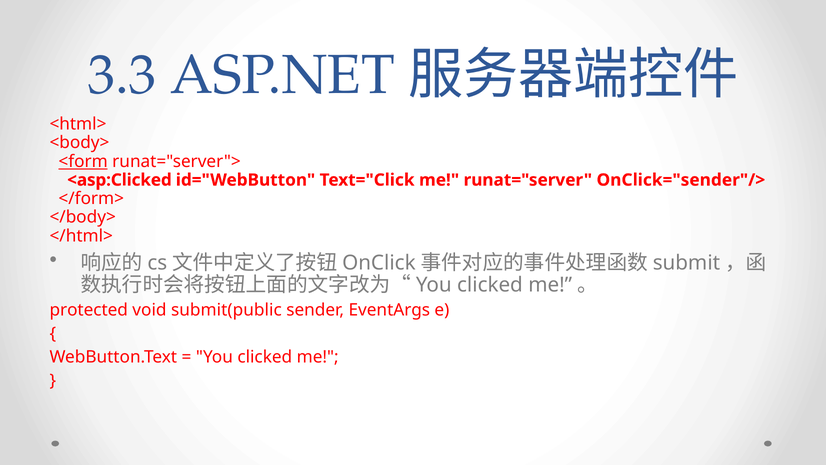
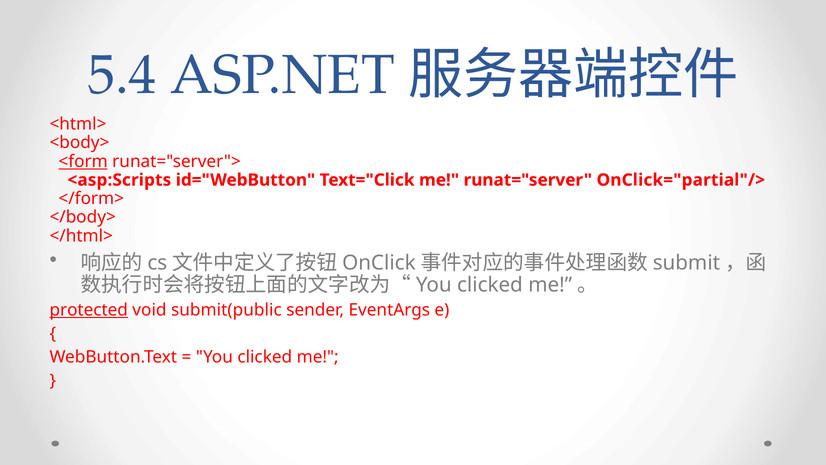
3.3: 3.3 -> 5.4 (122, 75)
<asp:Clicked: <asp:Clicked -> <asp:Scripts (119, 180)
OnClick="sender"/>: OnClick="sender"/> -> OnClick="partial"/> (681, 180)
protected underline: none -> present (89, 310)
